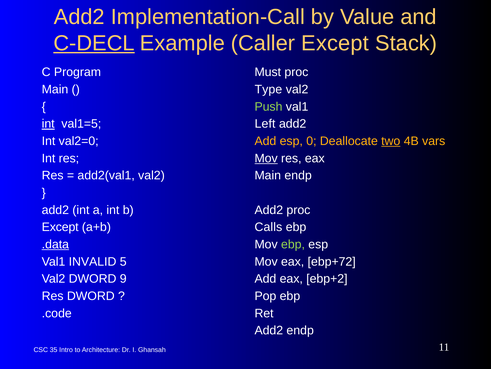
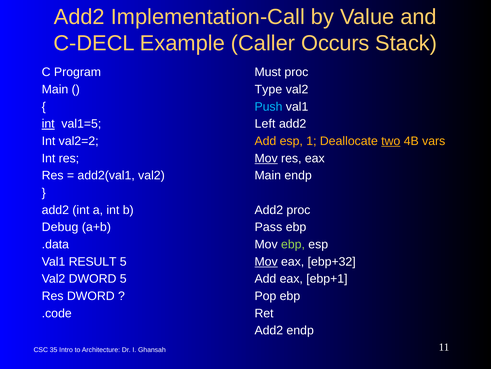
C-DECL underline: present -> none (94, 43)
Caller Except: Except -> Occurs (335, 43)
Push colour: light green -> light blue (268, 106)
val2=0: val2=0 -> val2=2 (79, 141)
0: 0 -> 1 (311, 141)
Except: Except -> Debug (60, 227)
Calls: Calls -> Pass (268, 227)
.data underline: present -> none (55, 244)
INVALID: INVALID -> RESULT (93, 261)
Mov underline: none -> present (266, 261)
ebp+72: ebp+72 -> ebp+32 (332, 261)
DWORD 9: 9 -> 5 (123, 278)
ebp+2: ebp+2 -> ebp+1 (327, 278)
